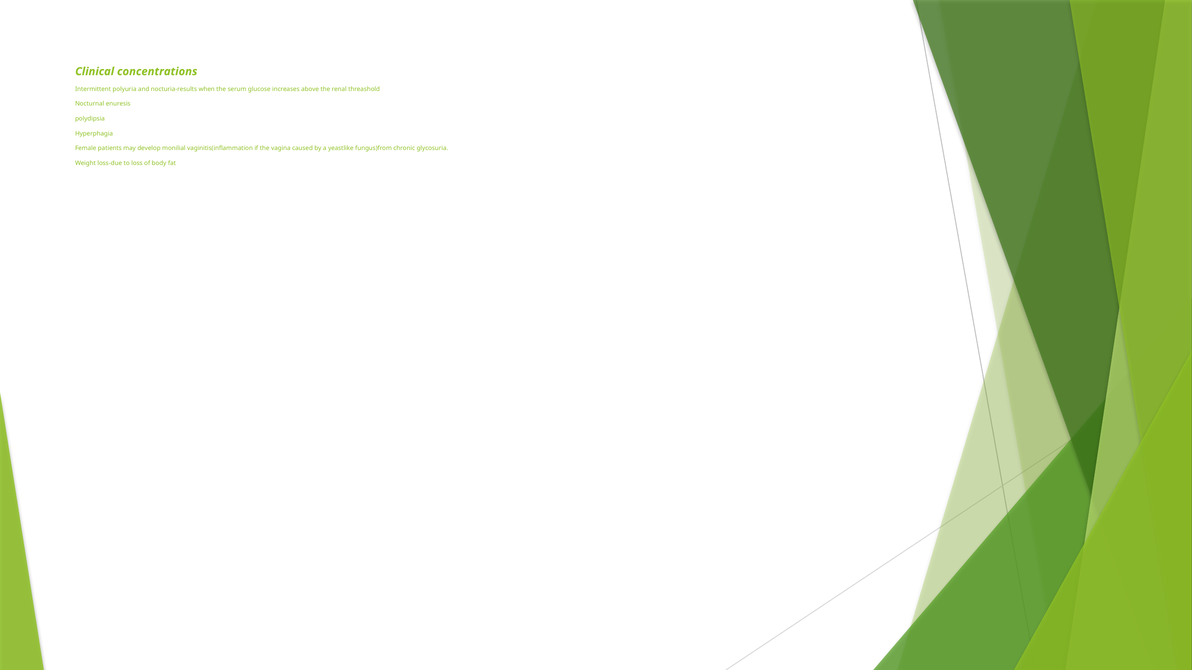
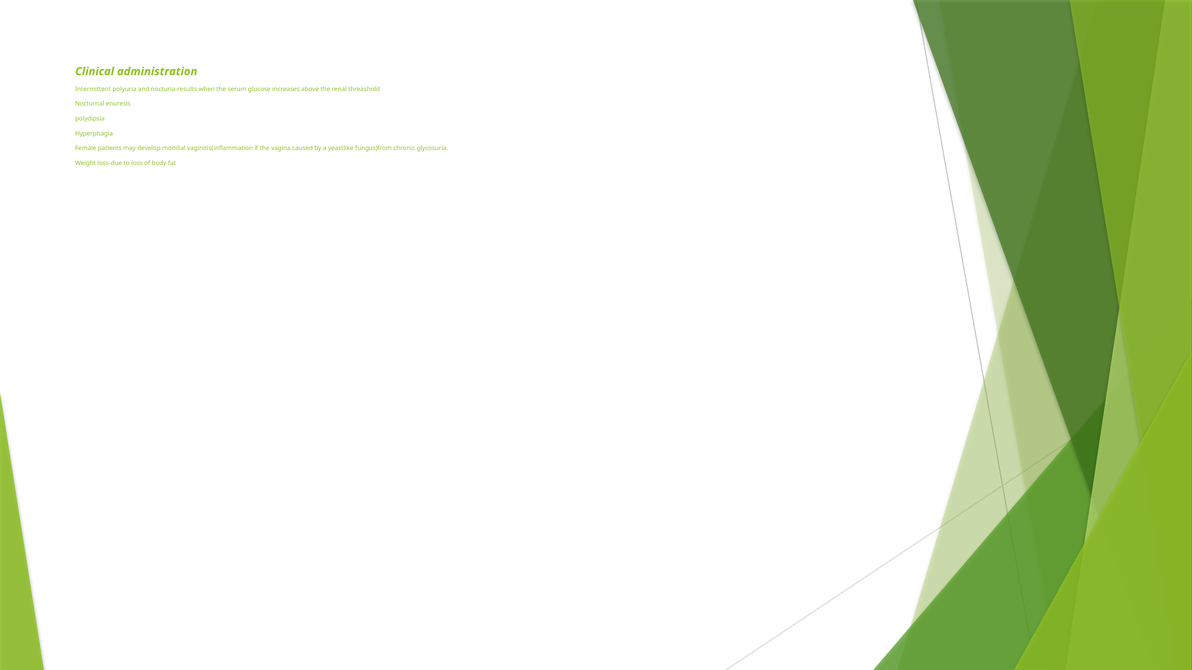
concentrations: concentrations -> administration (157, 72)
